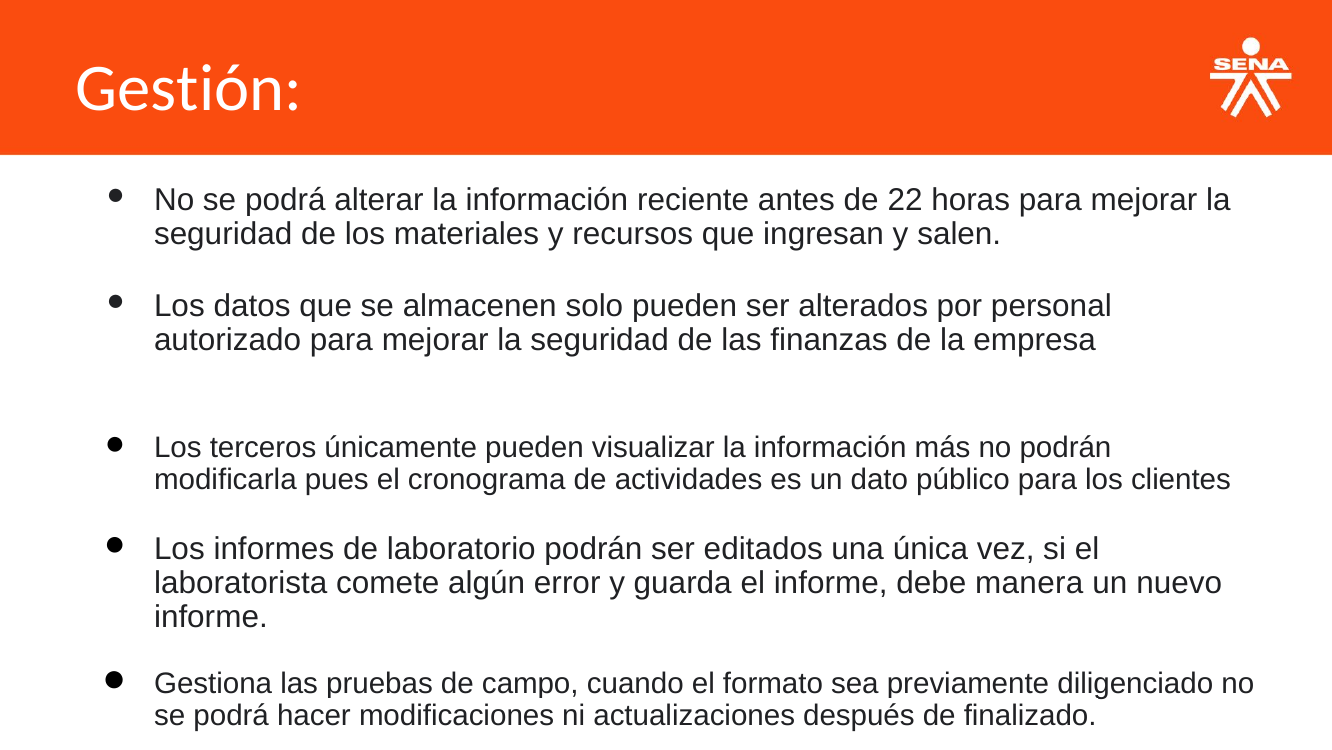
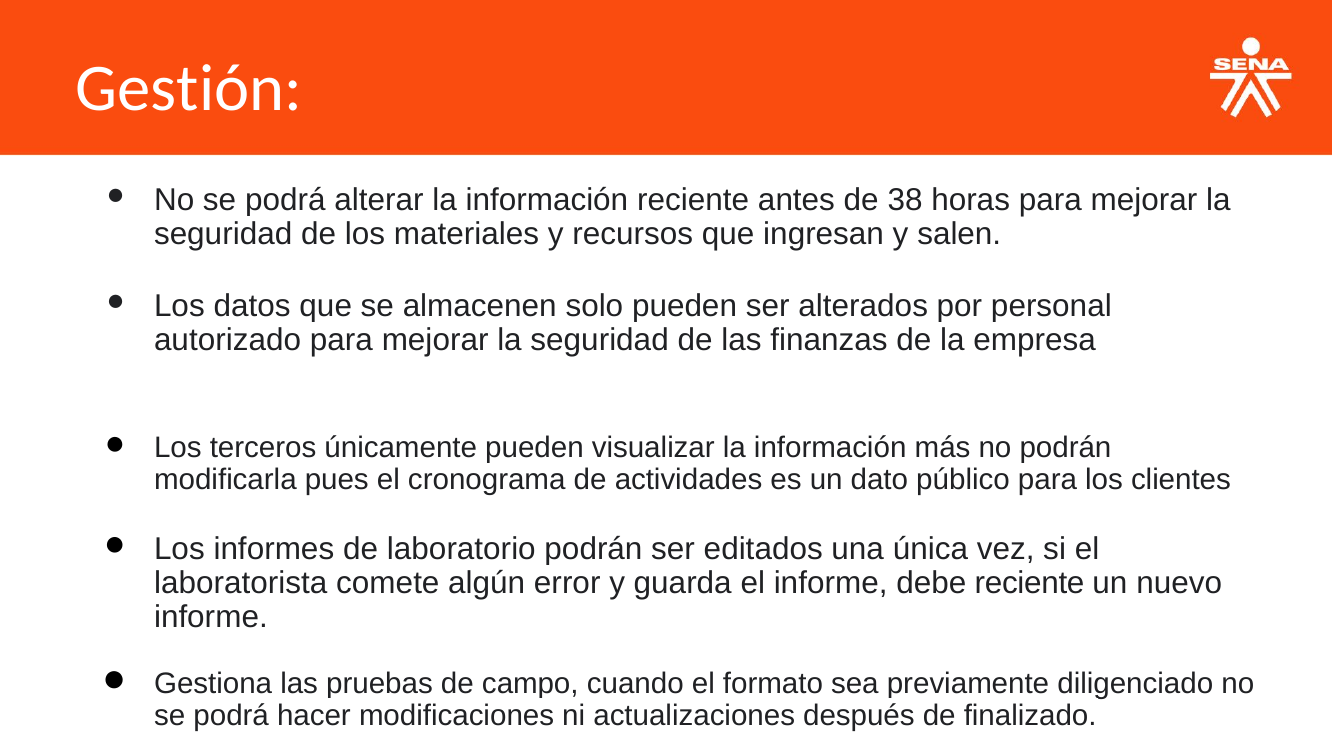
22: 22 -> 38 (905, 200)
debe manera: manera -> reciente (1030, 582)
